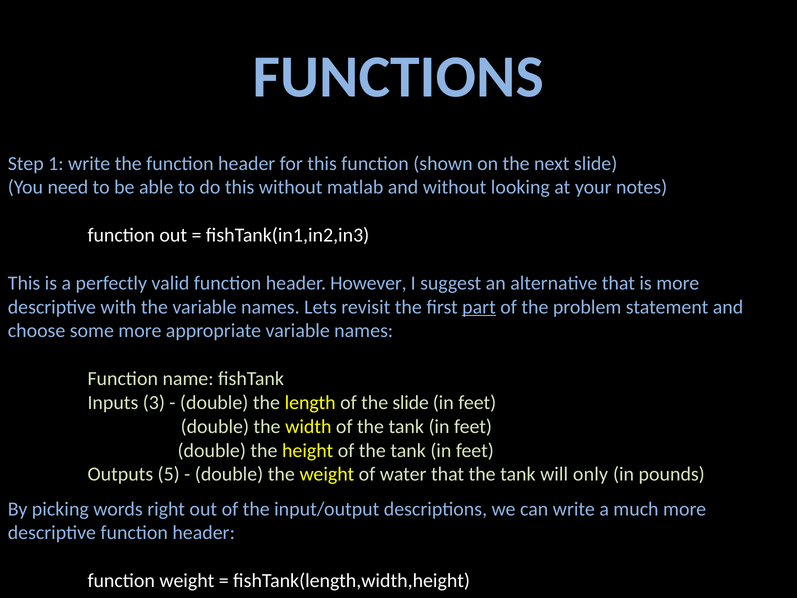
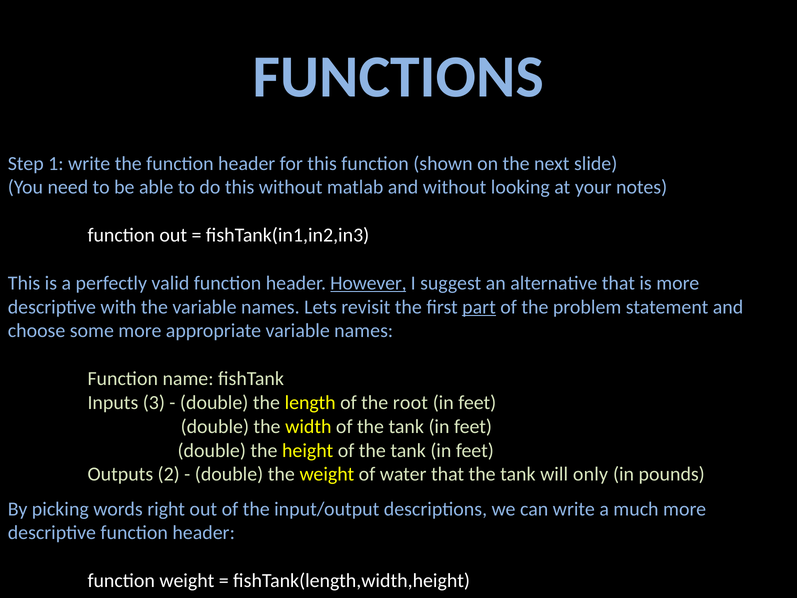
However underline: none -> present (368, 283)
the slide: slide -> root (410, 402)
5: 5 -> 2 (169, 474)
